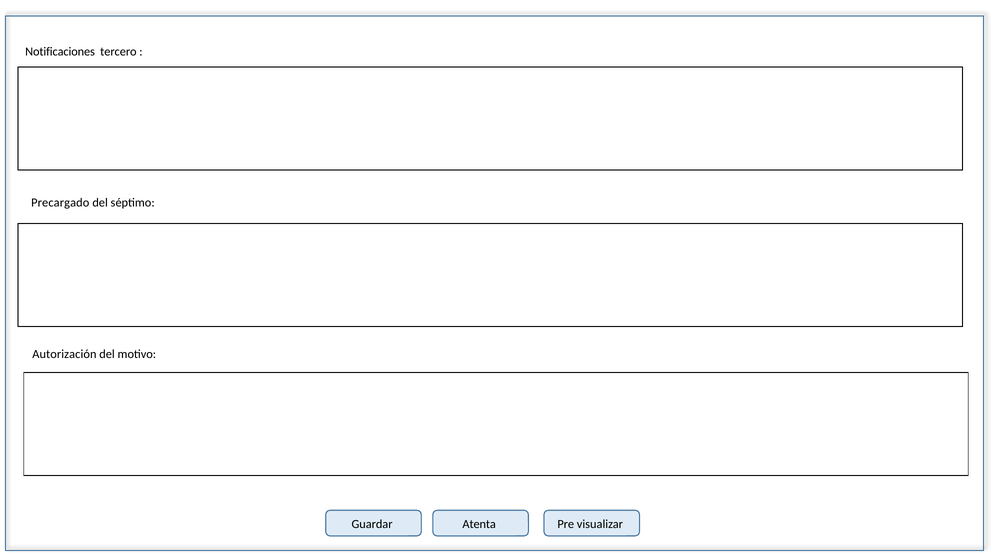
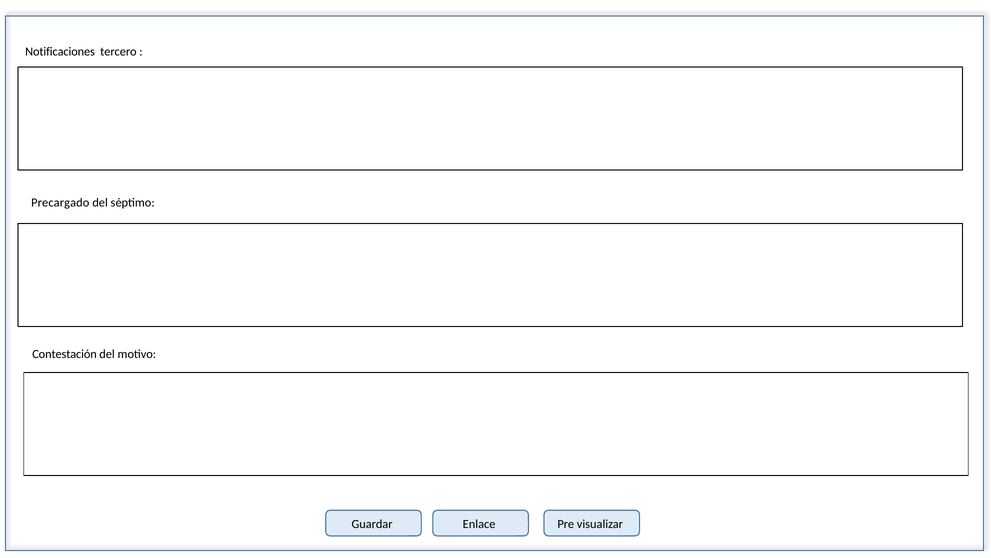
Autorización: Autorización -> Contestación (65, 354)
Atenta: Atenta -> Enlace (479, 523)
